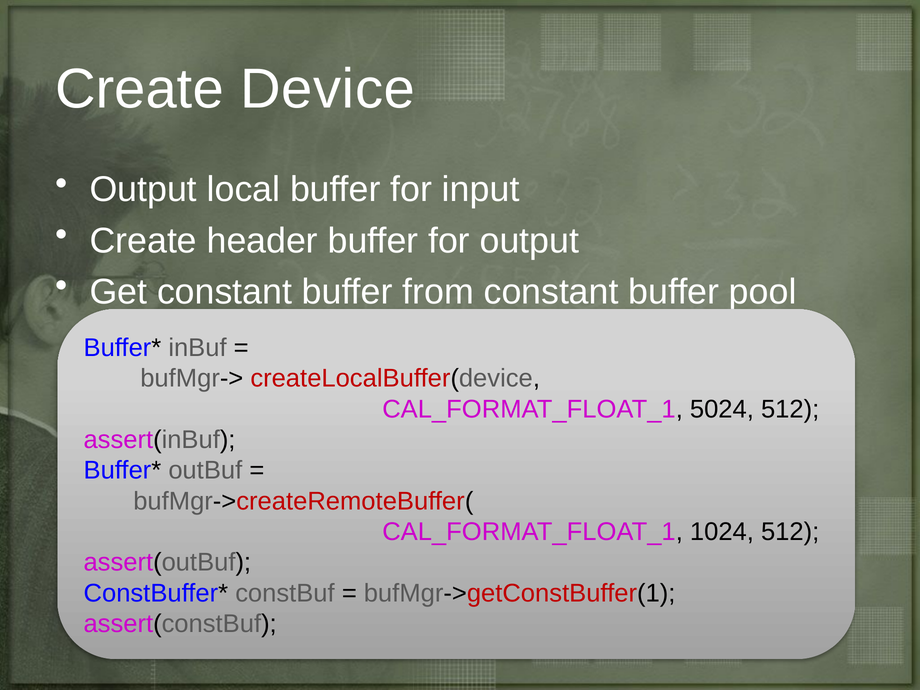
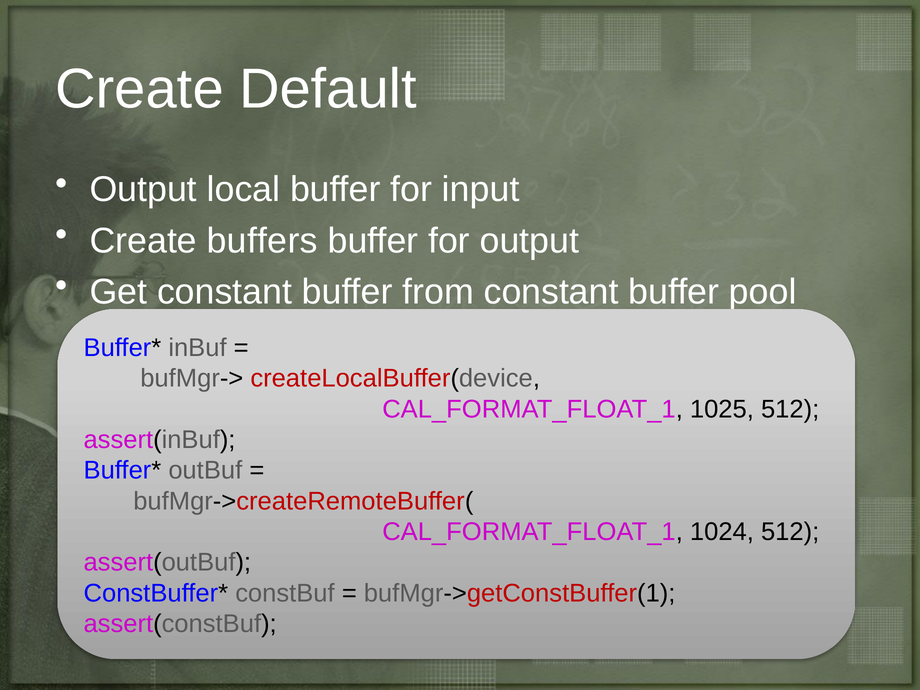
Device: Device -> Default (328, 89)
header: header -> buffers (262, 241)
5024: 5024 -> 1025 (722, 409)
